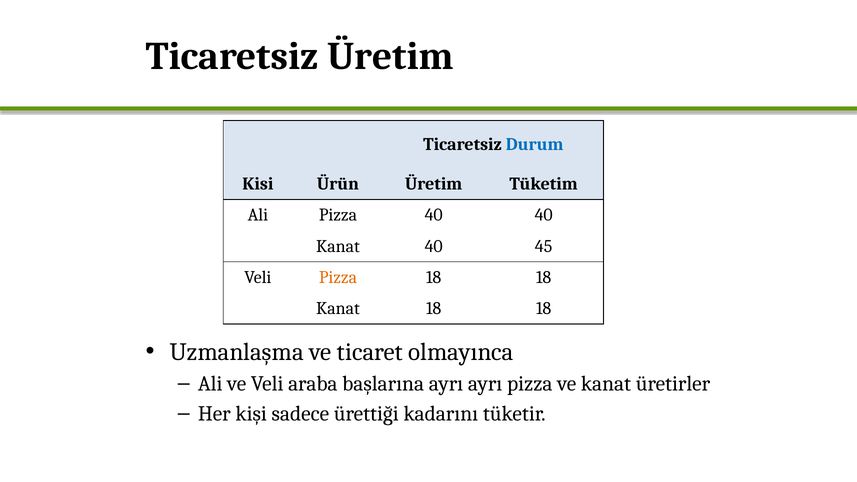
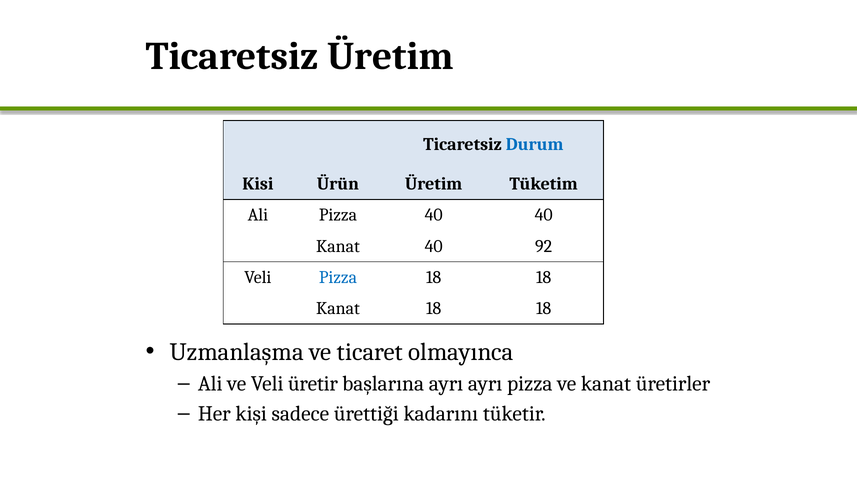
45: 45 -> 92 (544, 246)
Pizza colour: orange -> blue (338, 277)
araba: araba -> üretir (313, 384)
